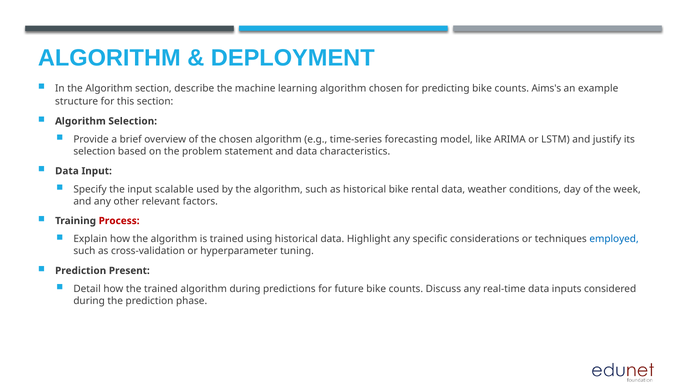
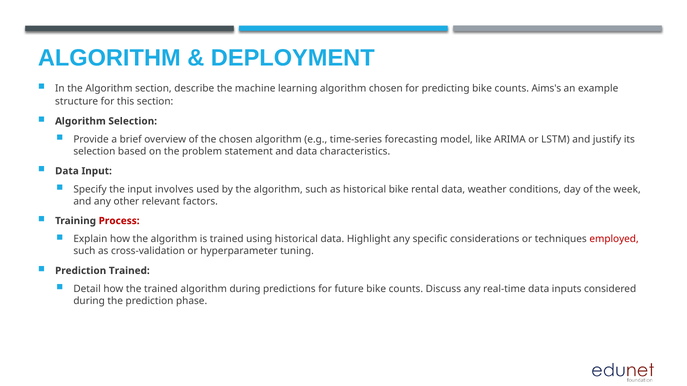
scalable: scalable -> involves (174, 190)
employed colour: blue -> red (614, 239)
Prediction Present: Present -> Trained (129, 271)
